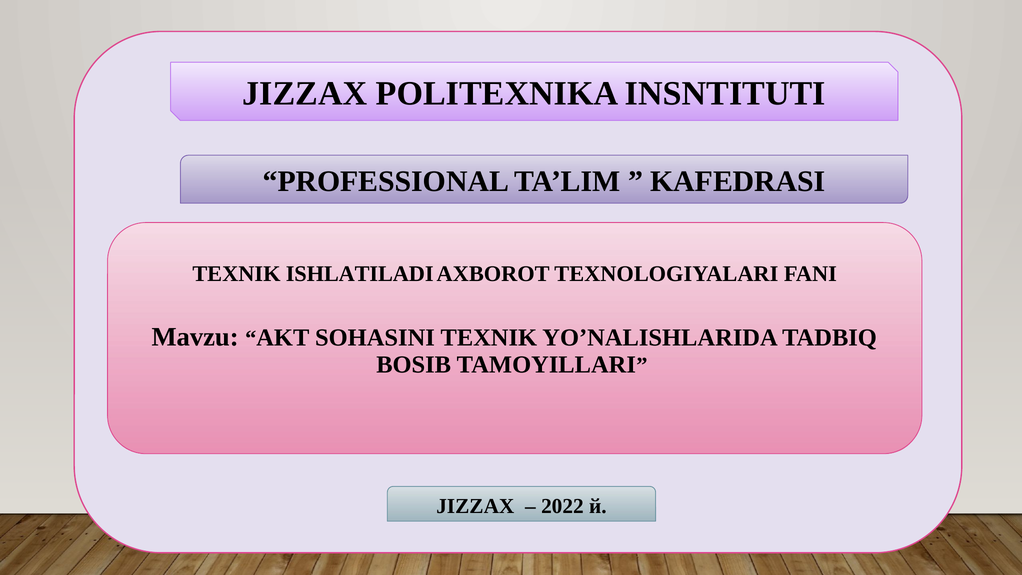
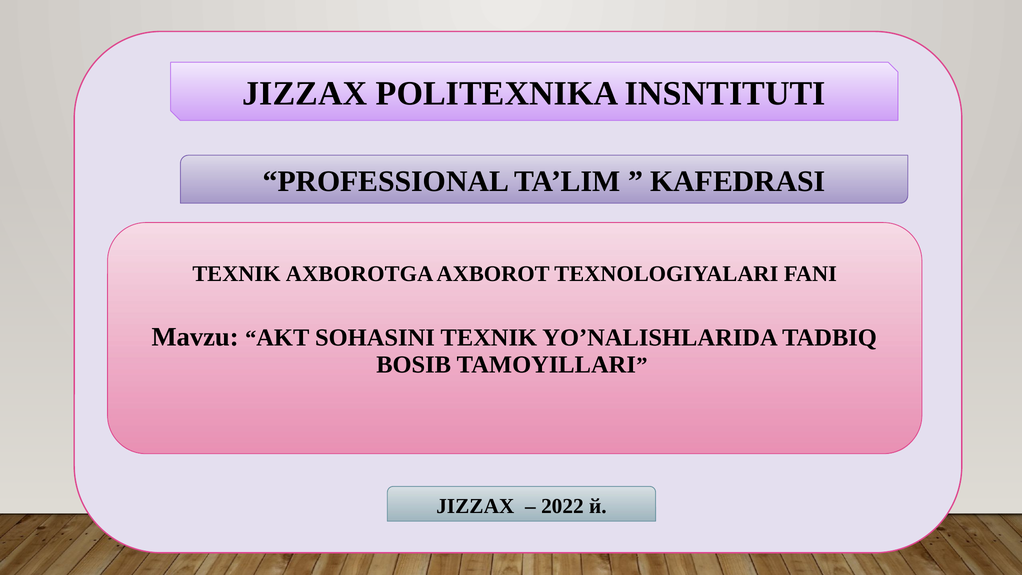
ISHLATILADI: ISHLATILADI -> AХBОRОTGA (360, 274)
